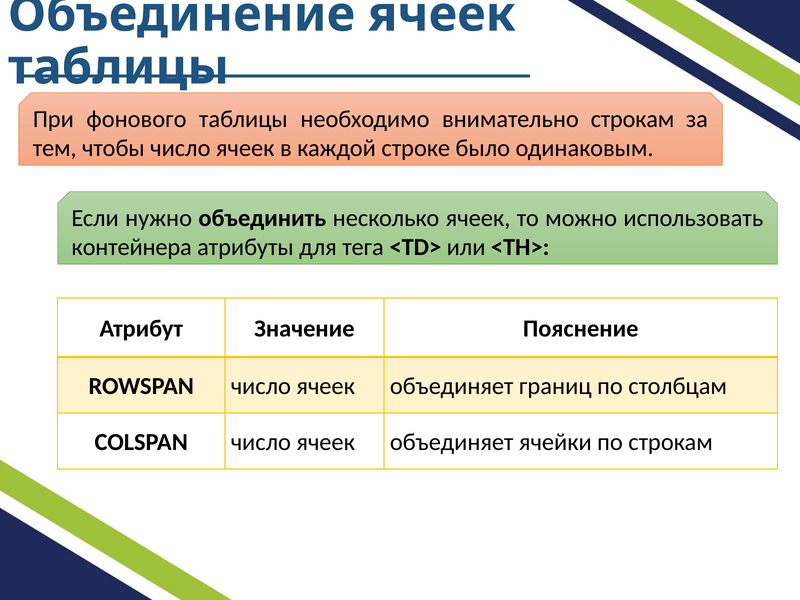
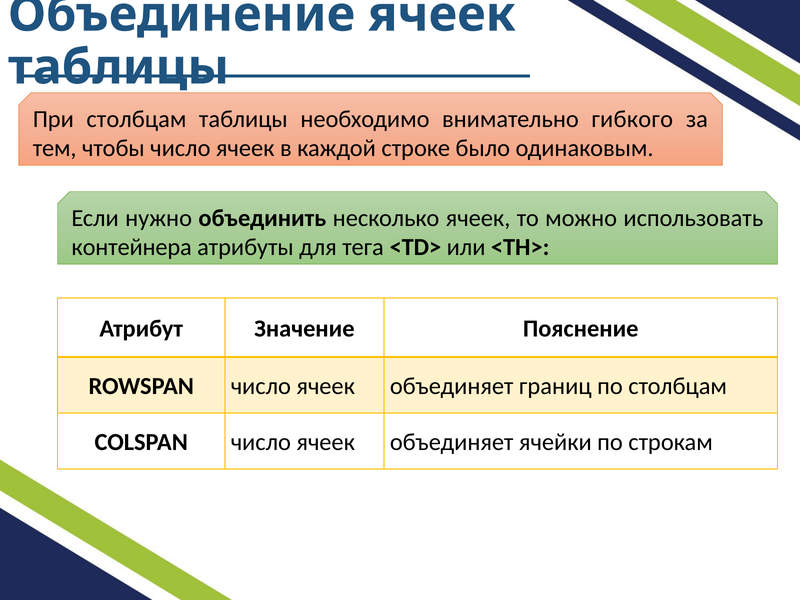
При фонового: фонового -> столбцам (136, 119)
внимательно строкам: строкам -> гибкого (632, 119)
